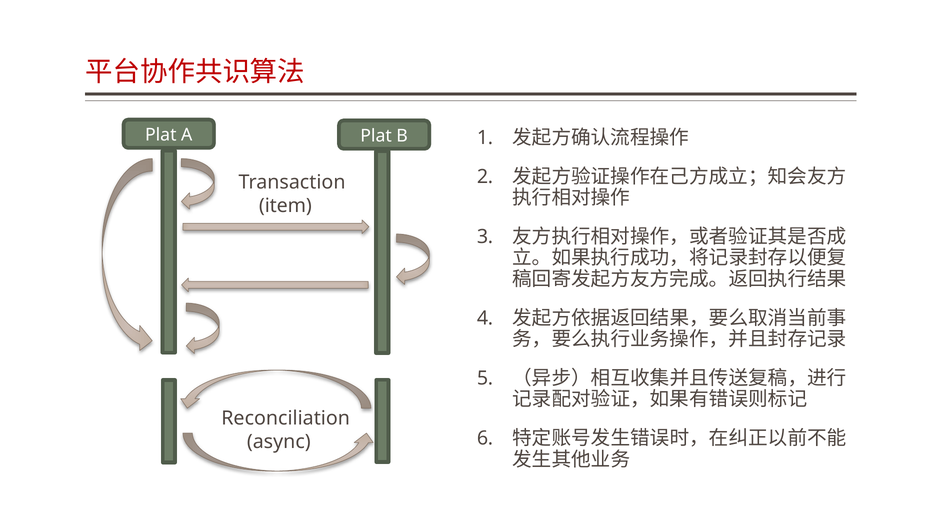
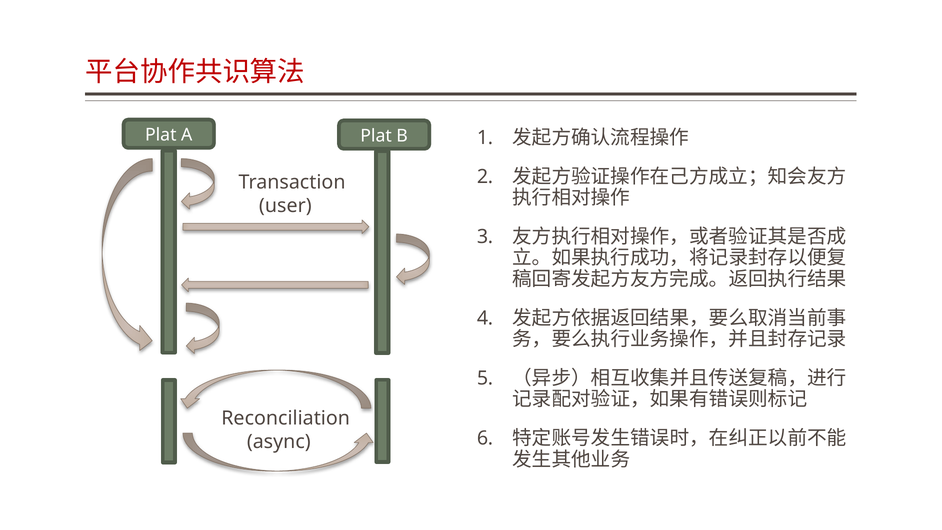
item: item -> user (285, 206)
